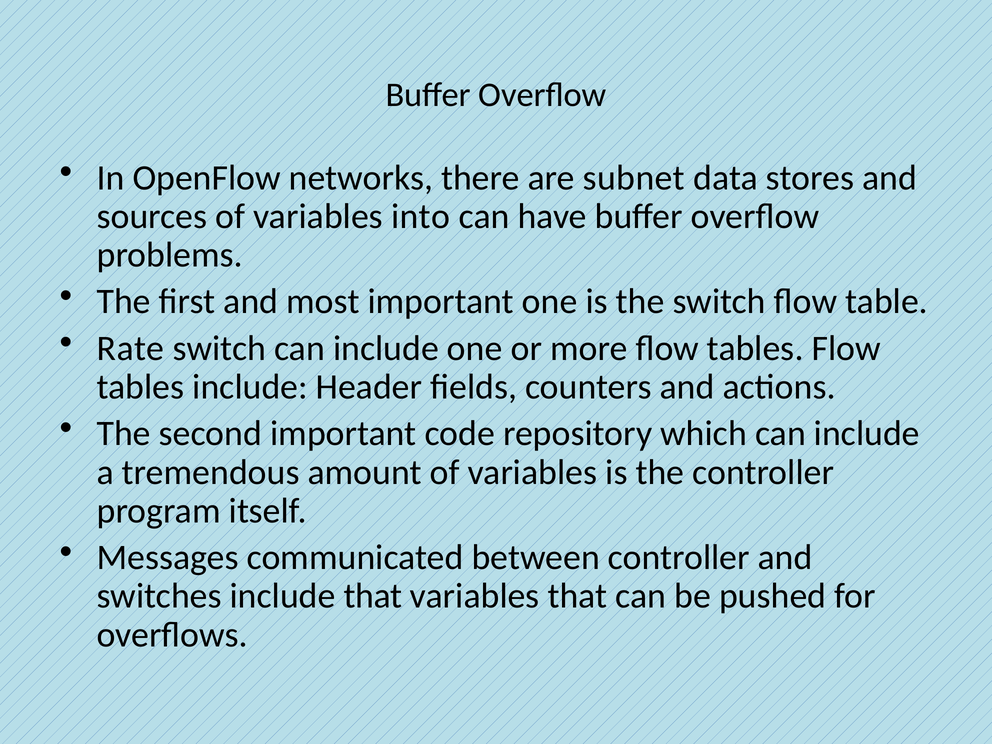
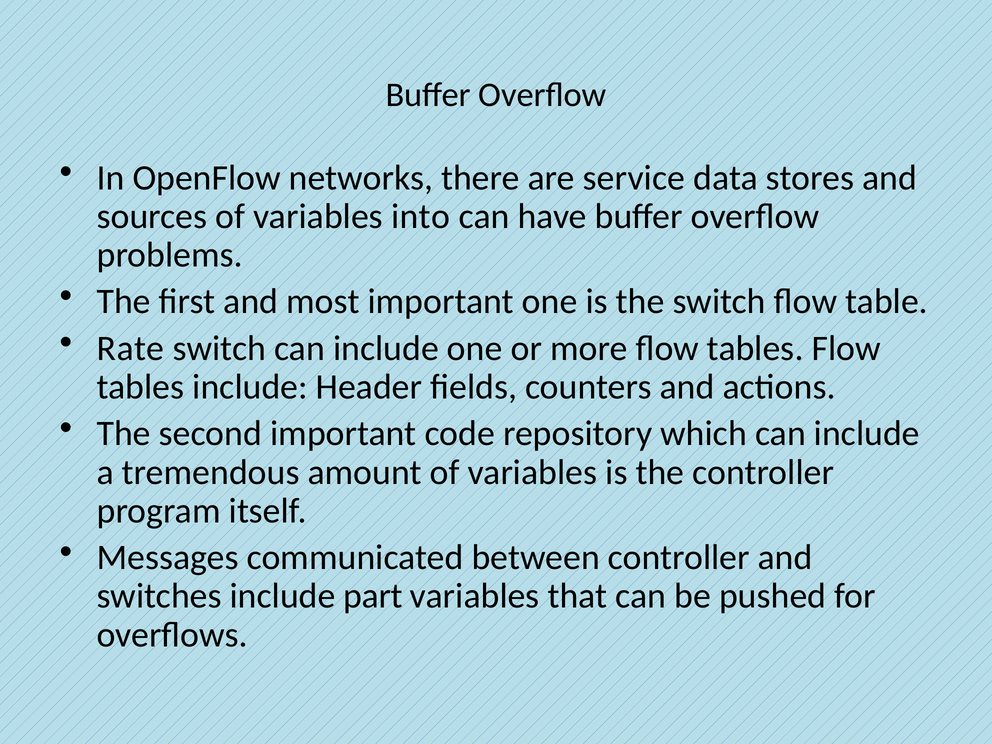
subnet: subnet -> service (634, 178)
include that: that -> part (373, 596)
